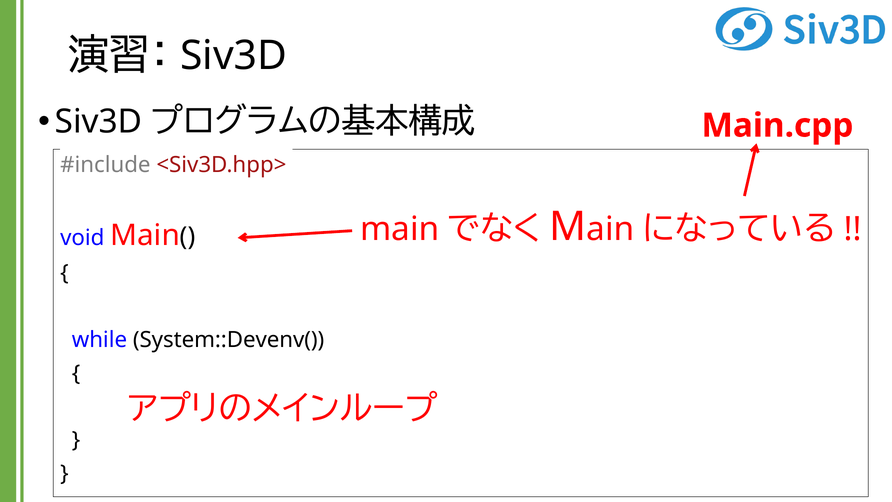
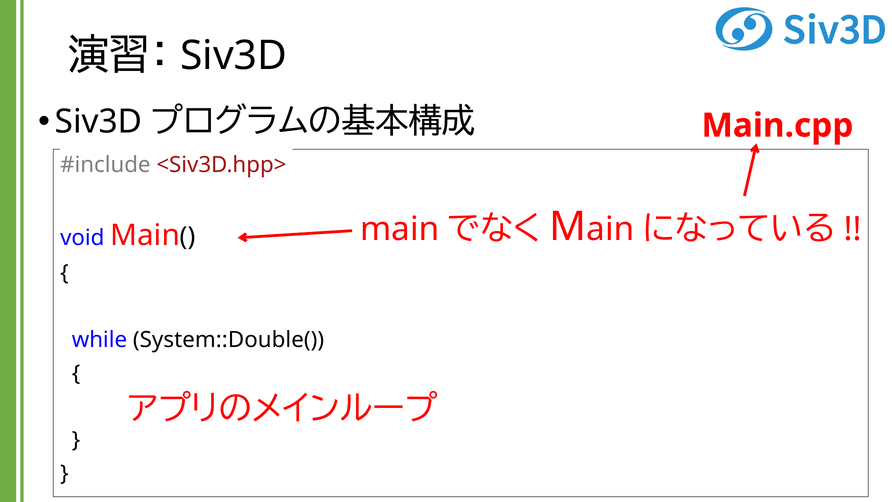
System::Devenv(: System::Devenv( -> System::Double( (229, 340)
